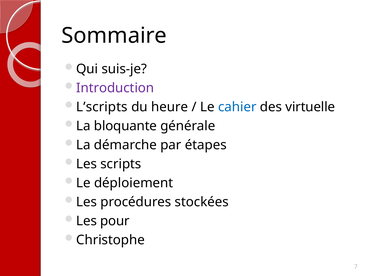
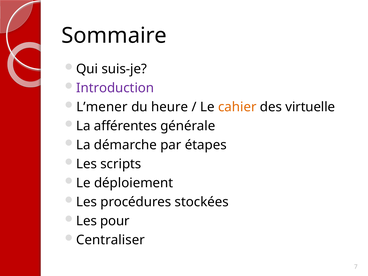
L’scripts: L’scripts -> L’mener (102, 107)
cahier colour: blue -> orange (237, 107)
bloquante: bloquante -> afférentes (125, 126)
Christophe: Christophe -> Centraliser (110, 240)
